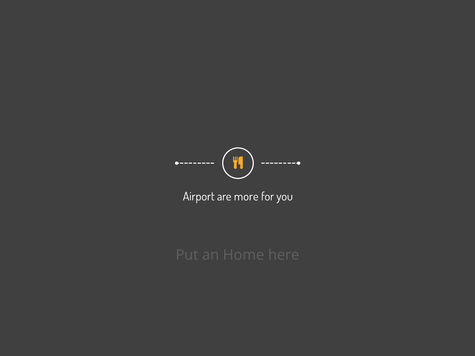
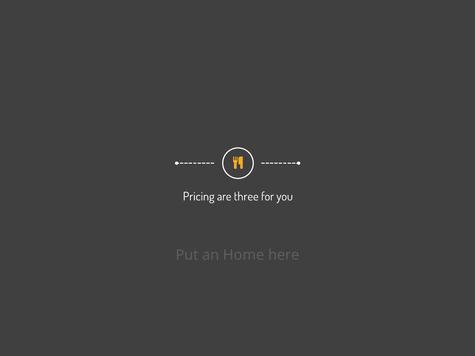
Airport: Airport -> Pricing (199, 197)
more: more -> three (246, 197)
